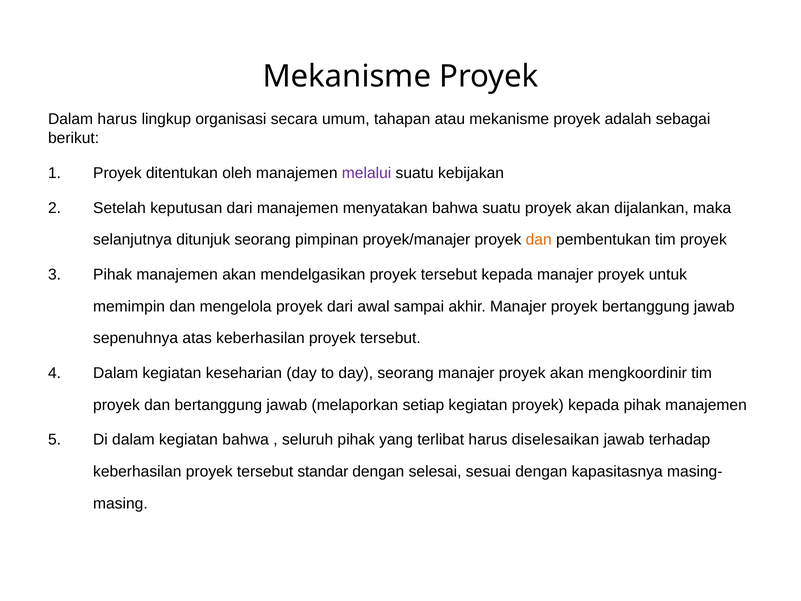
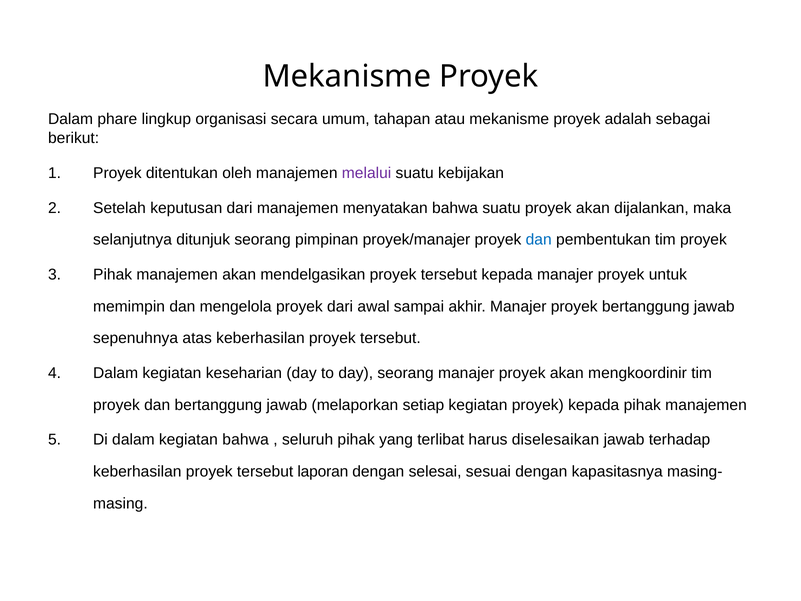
Dalam harus: harus -> phare (117, 119)
dan colour: orange -> blue (539, 240)
standar: standar -> laporan (323, 471)
